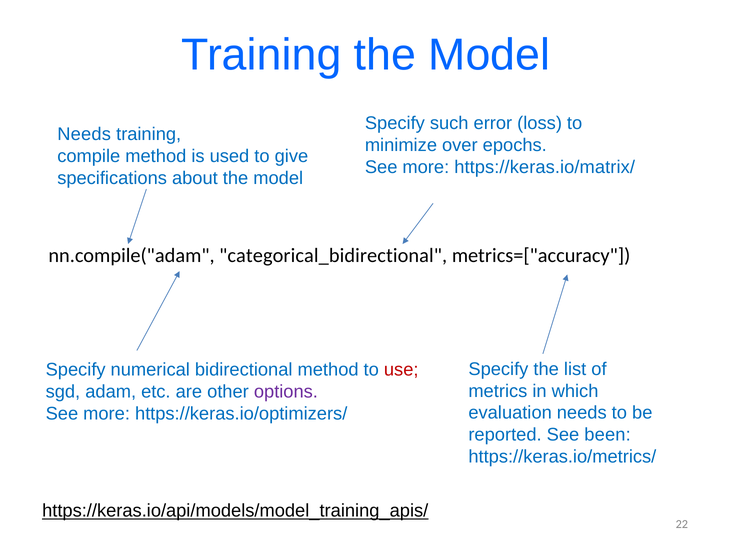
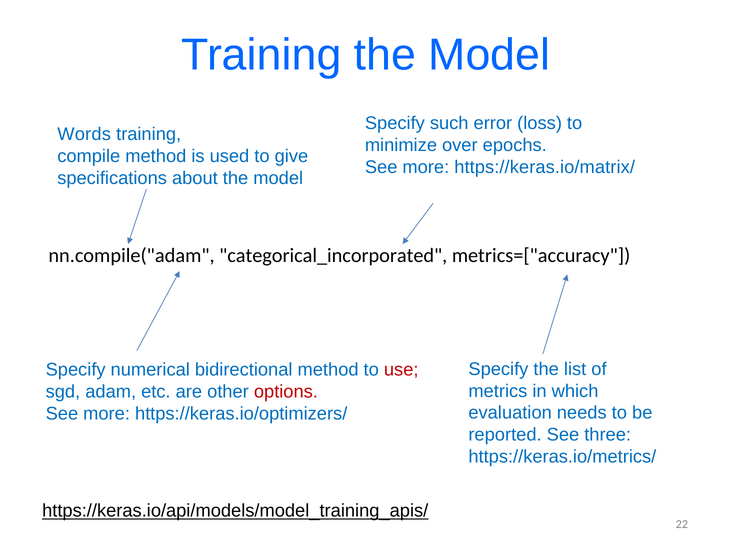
Needs: Needs -> Words (84, 134)
categorical_bidirectional: categorical_bidirectional -> categorical_incorporated (333, 256)
options colour: purple -> red (286, 392)
been: been -> three (608, 435)
